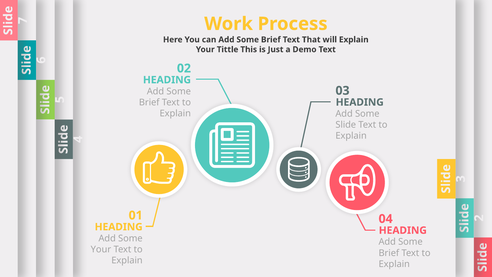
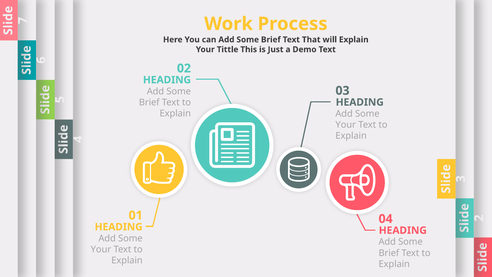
Slide: Slide -> Your (346, 125)
